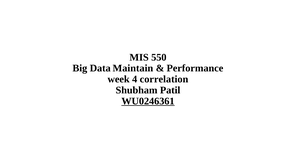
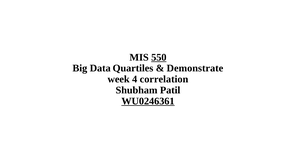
550 underline: none -> present (159, 57)
Maintain: Maintain -> Quartiles (133, 68)
Performance: Performance -> Demonstrate (195, 68)
